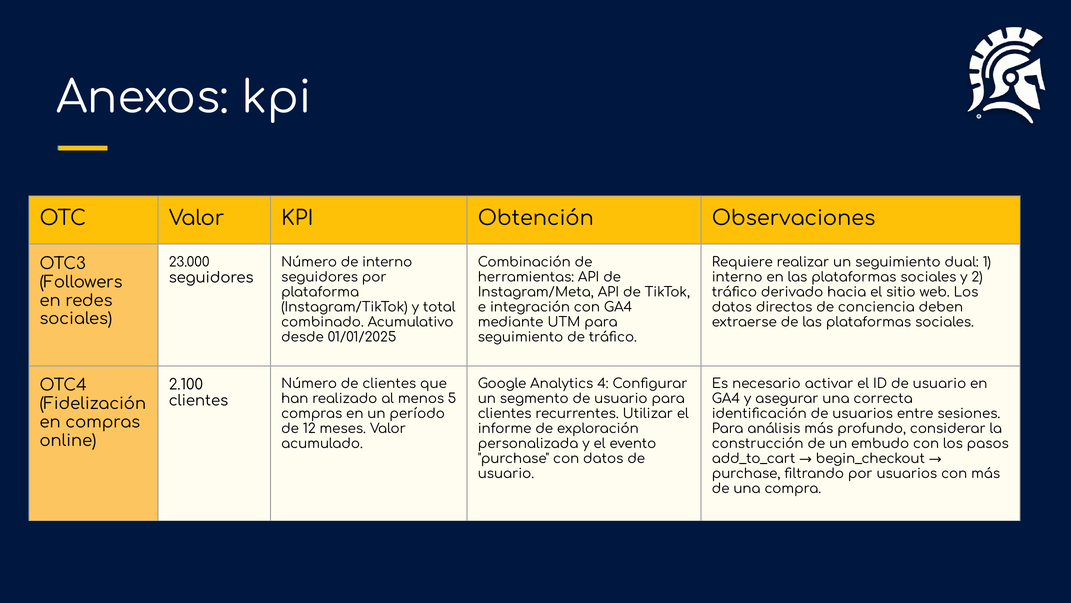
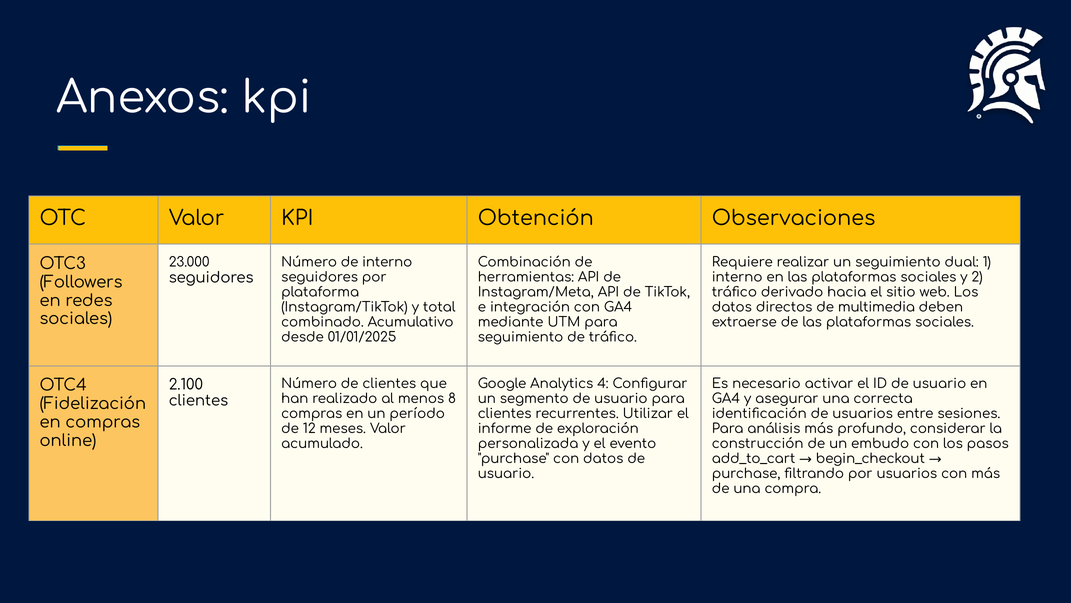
conciencia: conciencia -> multimedia (876, 307)
5: 5 -> 8 (452, 399)
